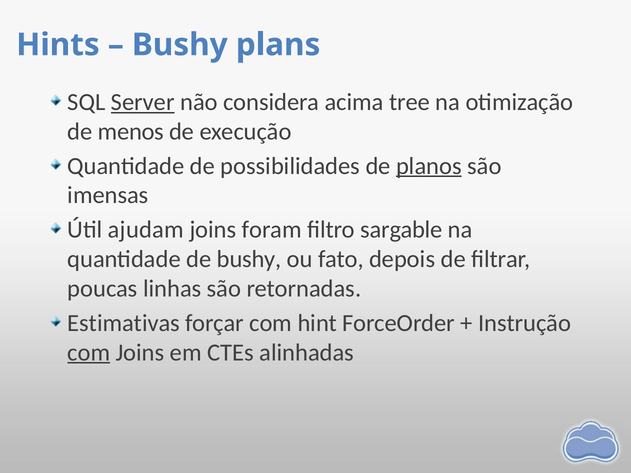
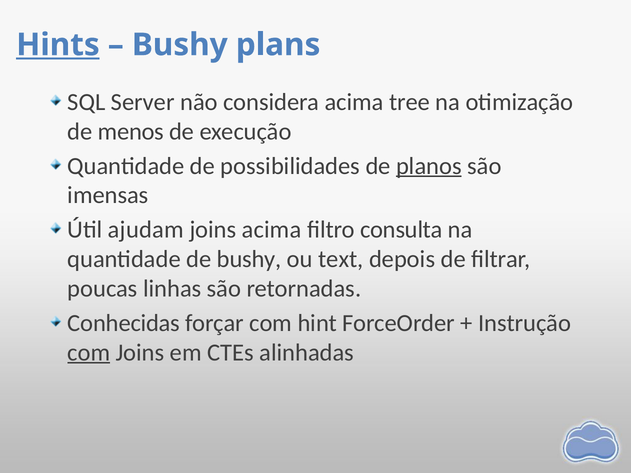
Hints underline: none -> present (58, 45)
Server underline: present -> none (143, 102)
joins foram: foram -> acima (272, 230)
sargable: sargable -> consulta (401, 230)
fato: fato -> text (341, 259)
Estimativas: Estimativas -> Conhecidas (124, 323)
